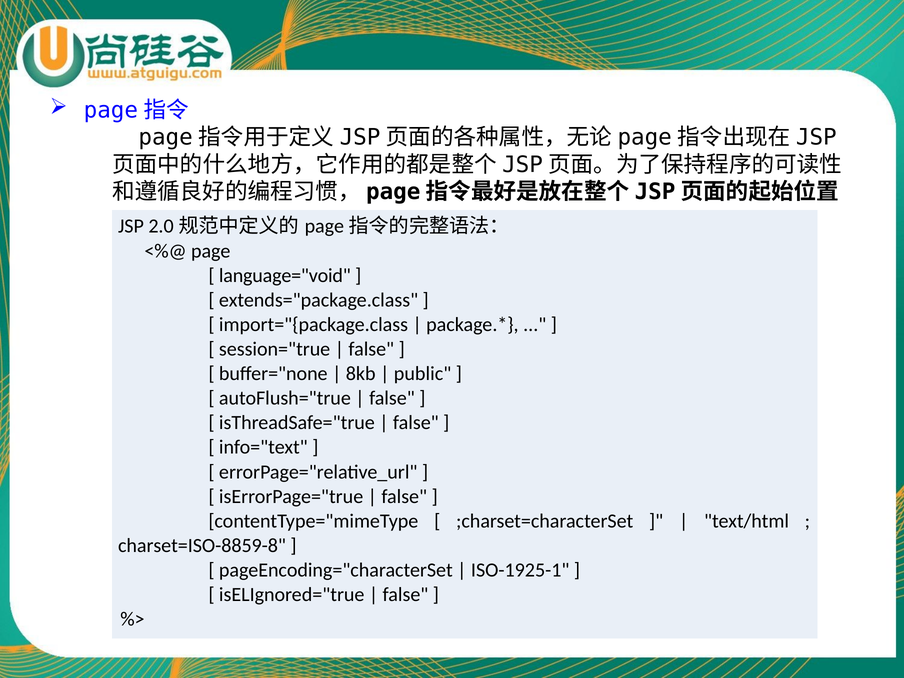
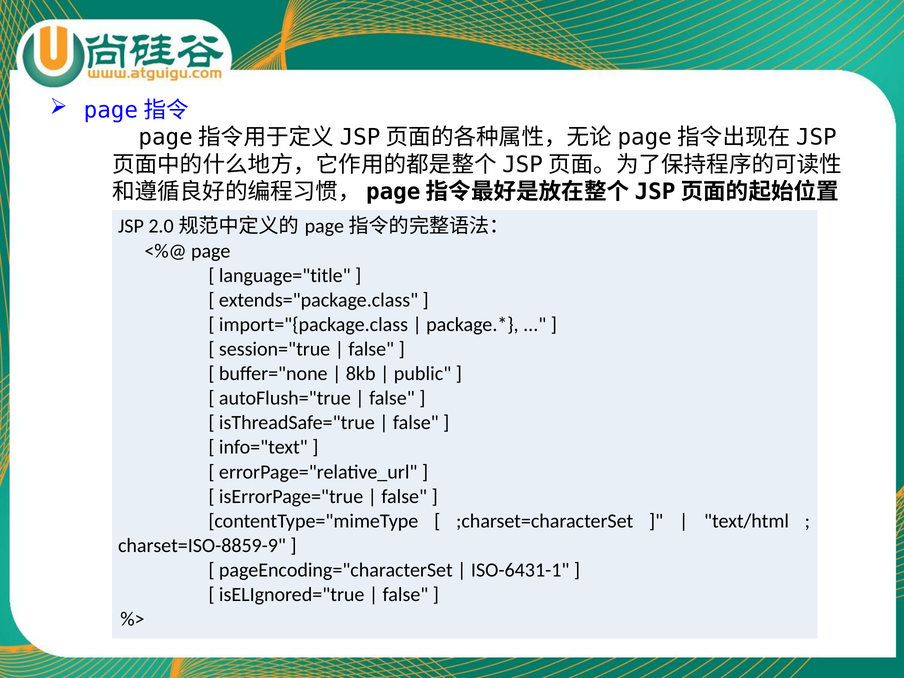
language="void: language="void -> language="title (285, 275)
charset=ISO-8859-8: charset=ISO-8859-8 -> charset=ISO-8859-9 (202, 546)
ISO-1925-1: ISO-1925-1 -> ISO-6431-1 (520, 570)
